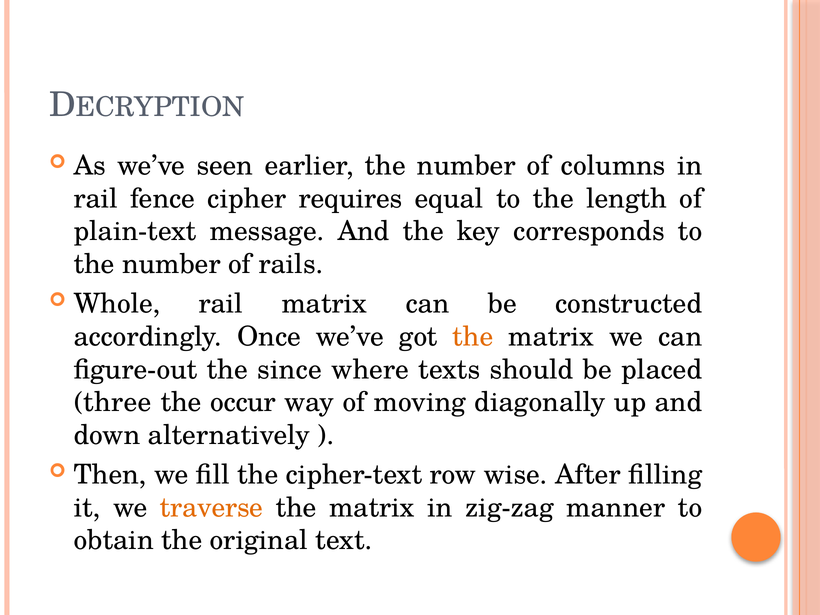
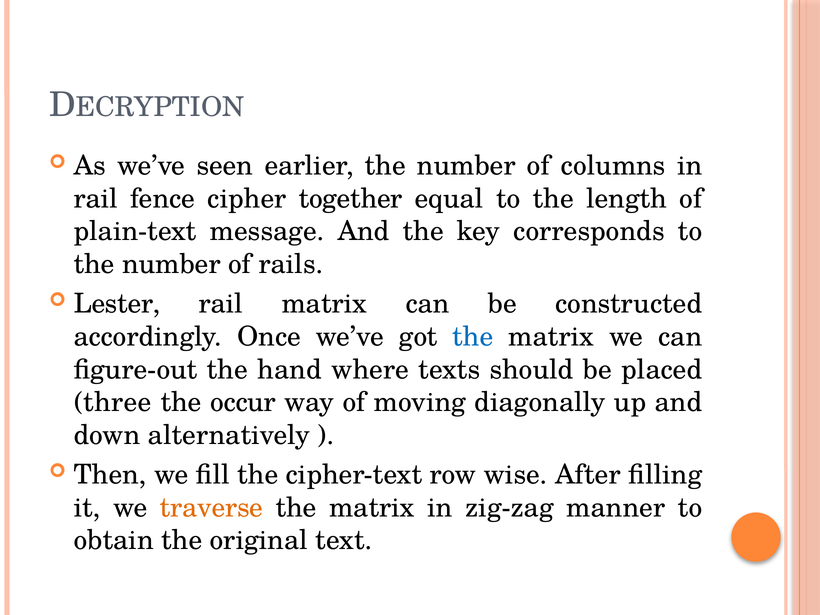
requires: requires -> together (351, 199)
Whole: Whole -> Lester (117, 304)
the colour: orange -> blue (473, 337)
since: since -> hand (290, 370)
